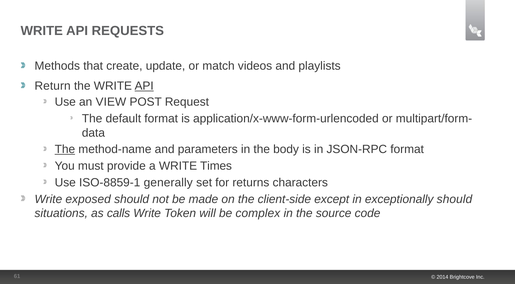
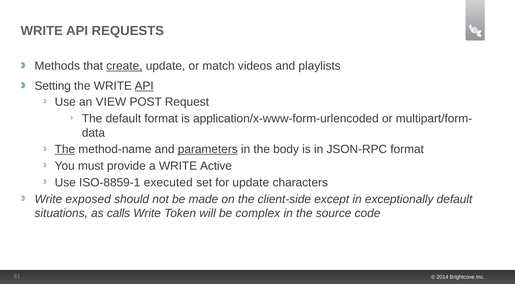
create underline: none -> present (124, 66)
Return: Return -> Setting (53, 86)
parameters underline: none -> present (208, 150)
Times: Times -> Active (216, 166)
generally: generally -> executed (168, 183)
for returns: returns -> update (251, 183)
exceptionally should: should -> default (455, 199)
